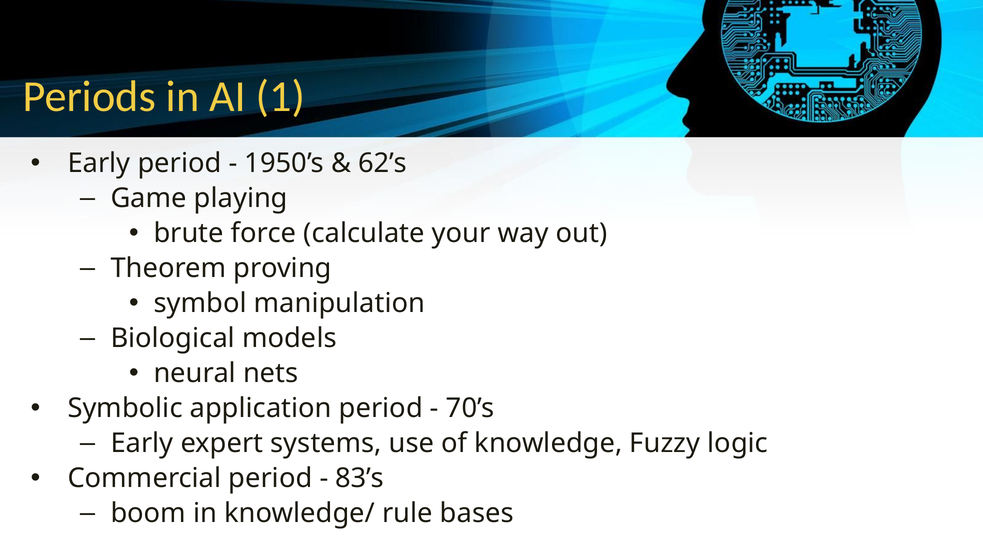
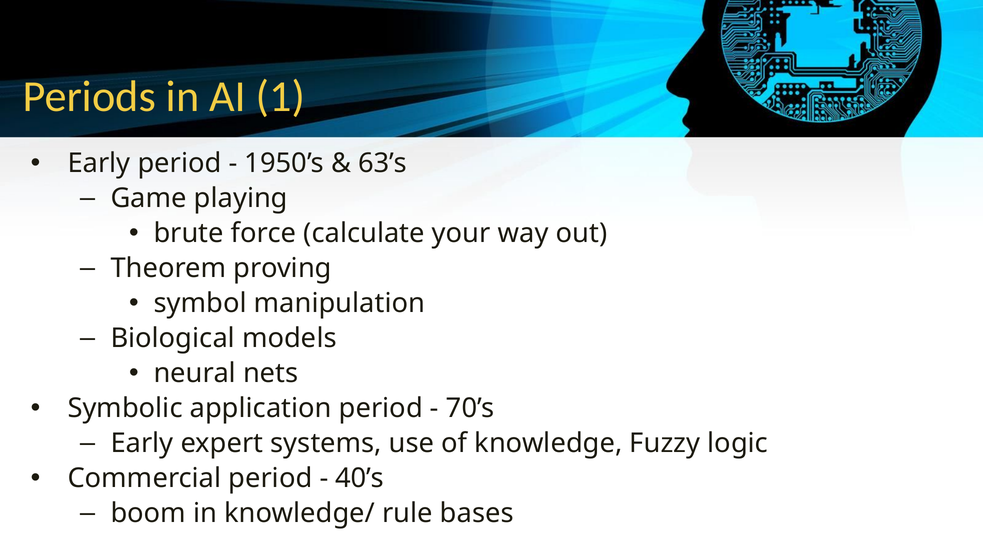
62’s: 62’s -> 63’s (383, 163)
83’s: 83’s -> 40’s (360, 478)
